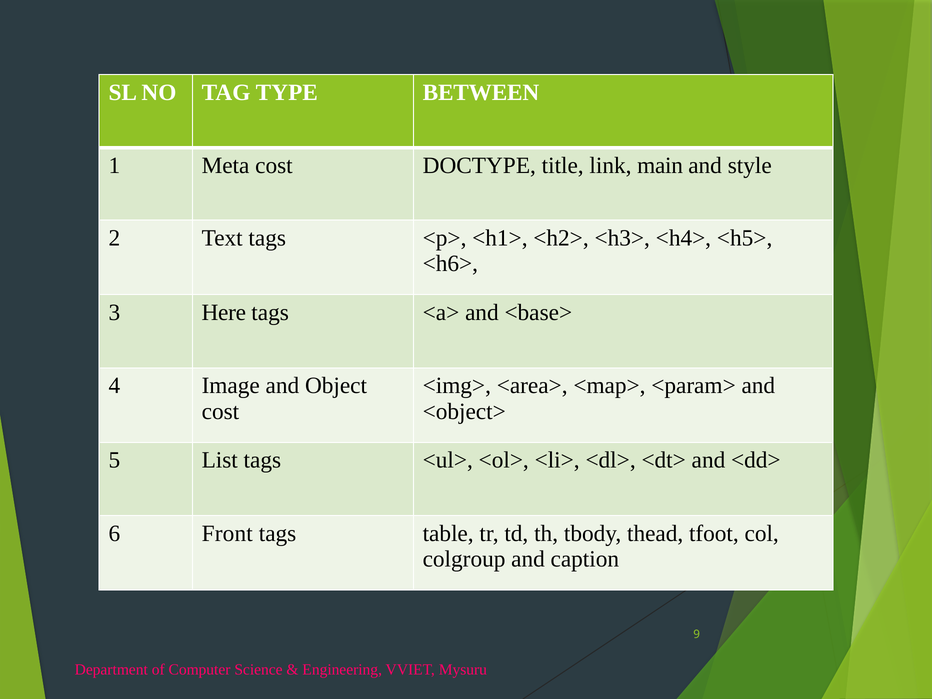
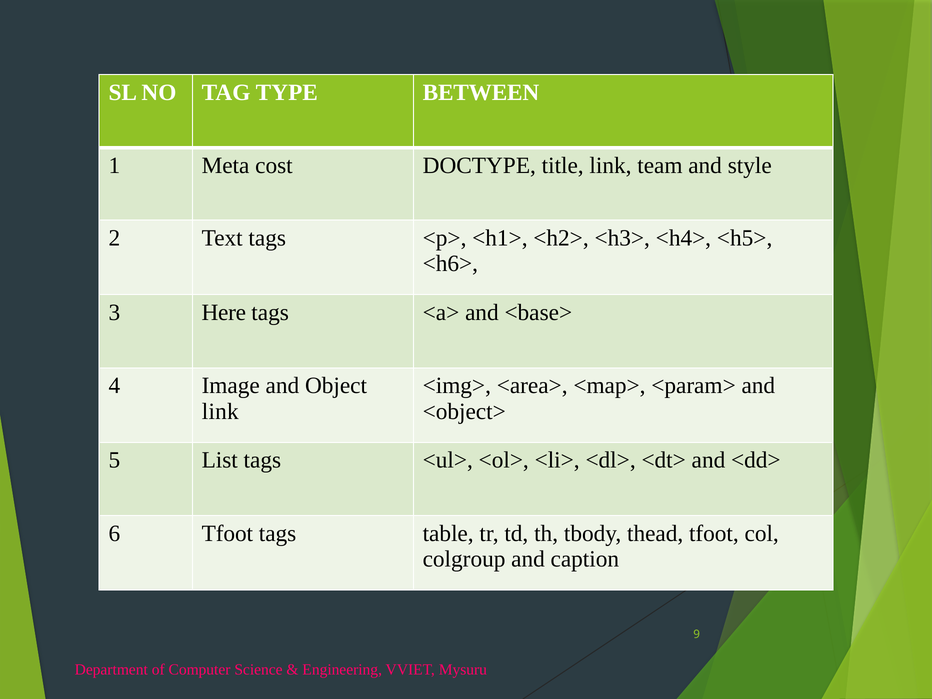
main: main -> team (660, 166)
cost: cost -> link (220, 411)
6 Front: Front -> Tfoot (227, 533)
